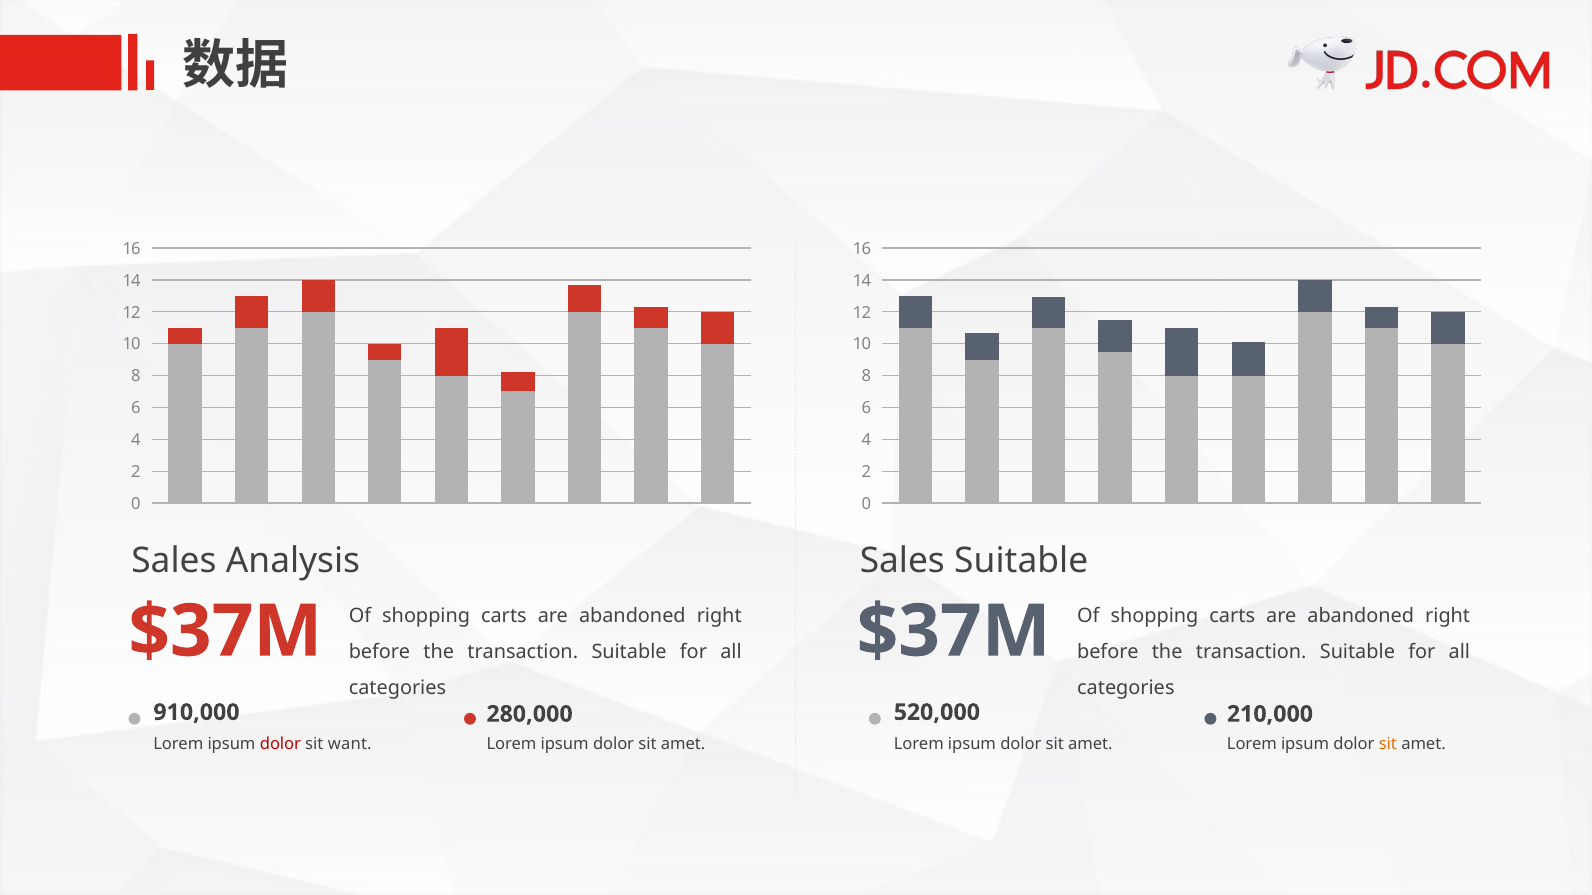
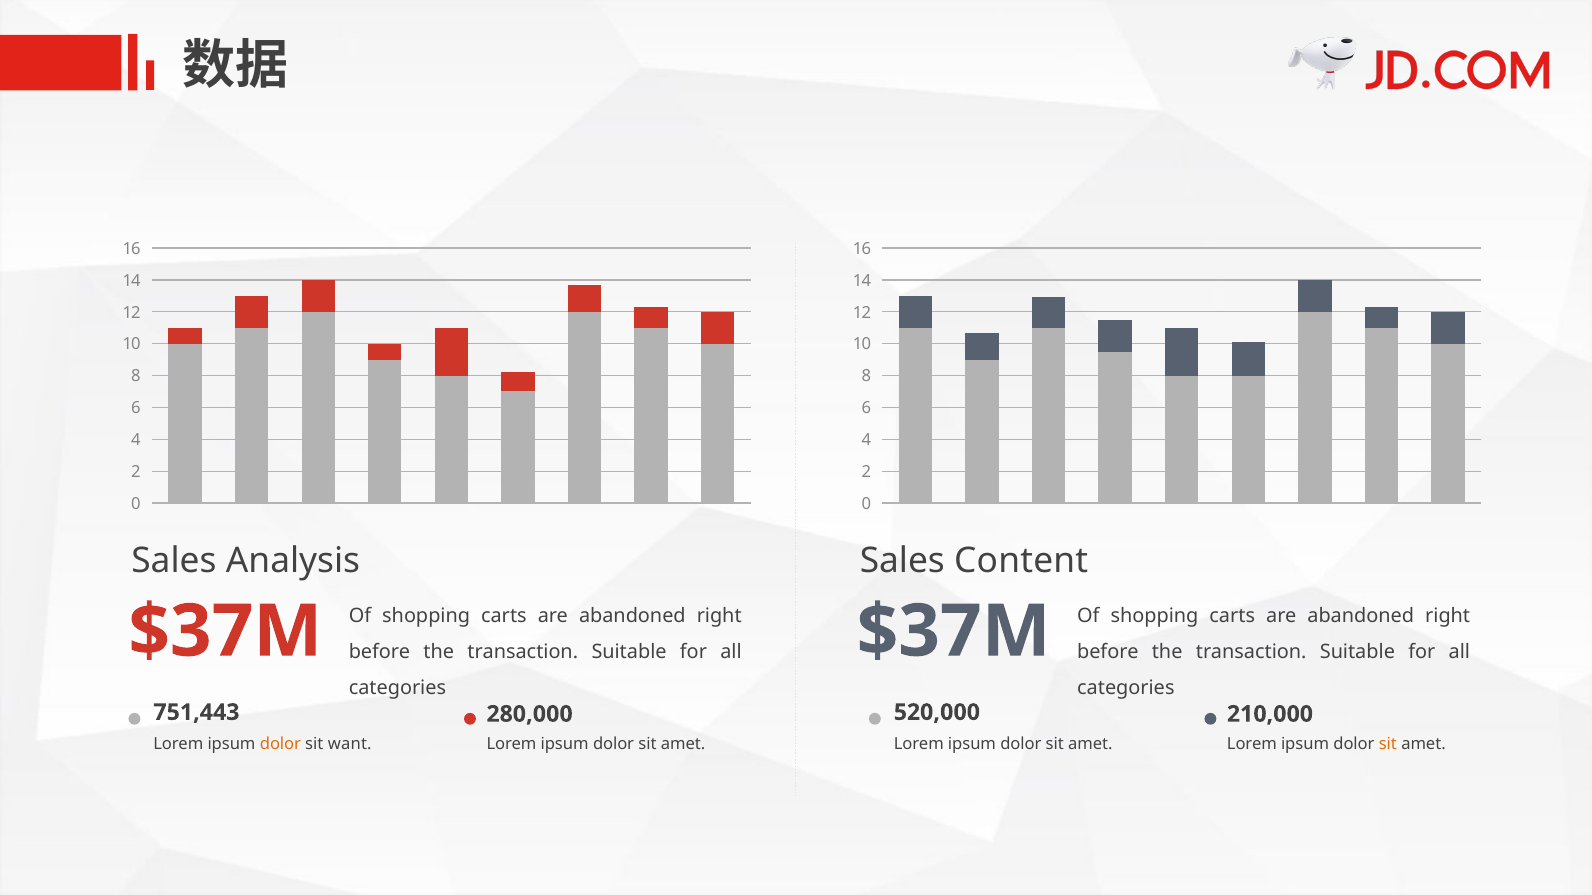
Sales Suitable: Suitable -> Content (1021, 561)
910,000: 910,000 -> 751,443 (196, 713)
dolor colour: red -> orange (280, 744)
